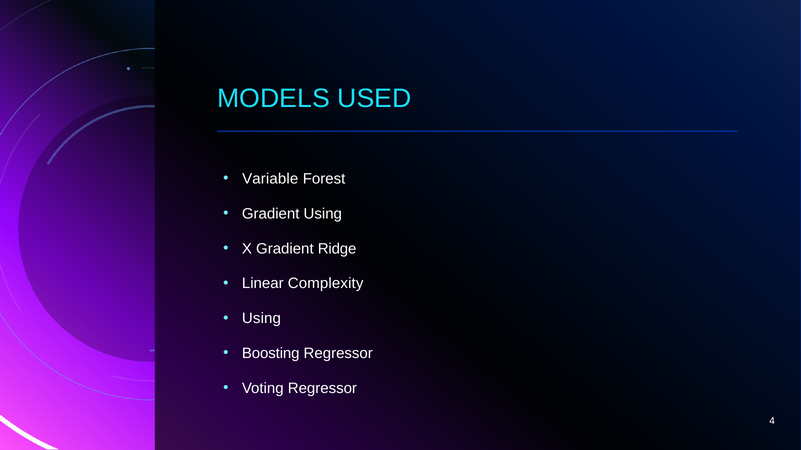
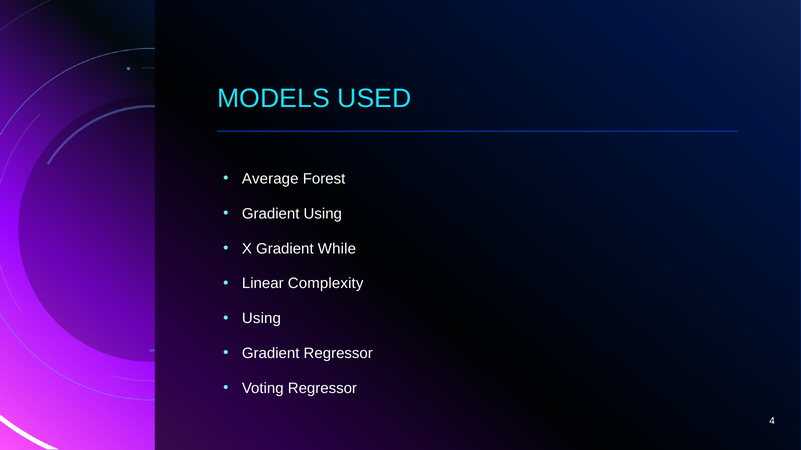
Variable: Variable -> Average (270, 179)
Ridge: Ridge -> While (337, 249)
Boosting: Boosting -> Gradient (271, 354)
